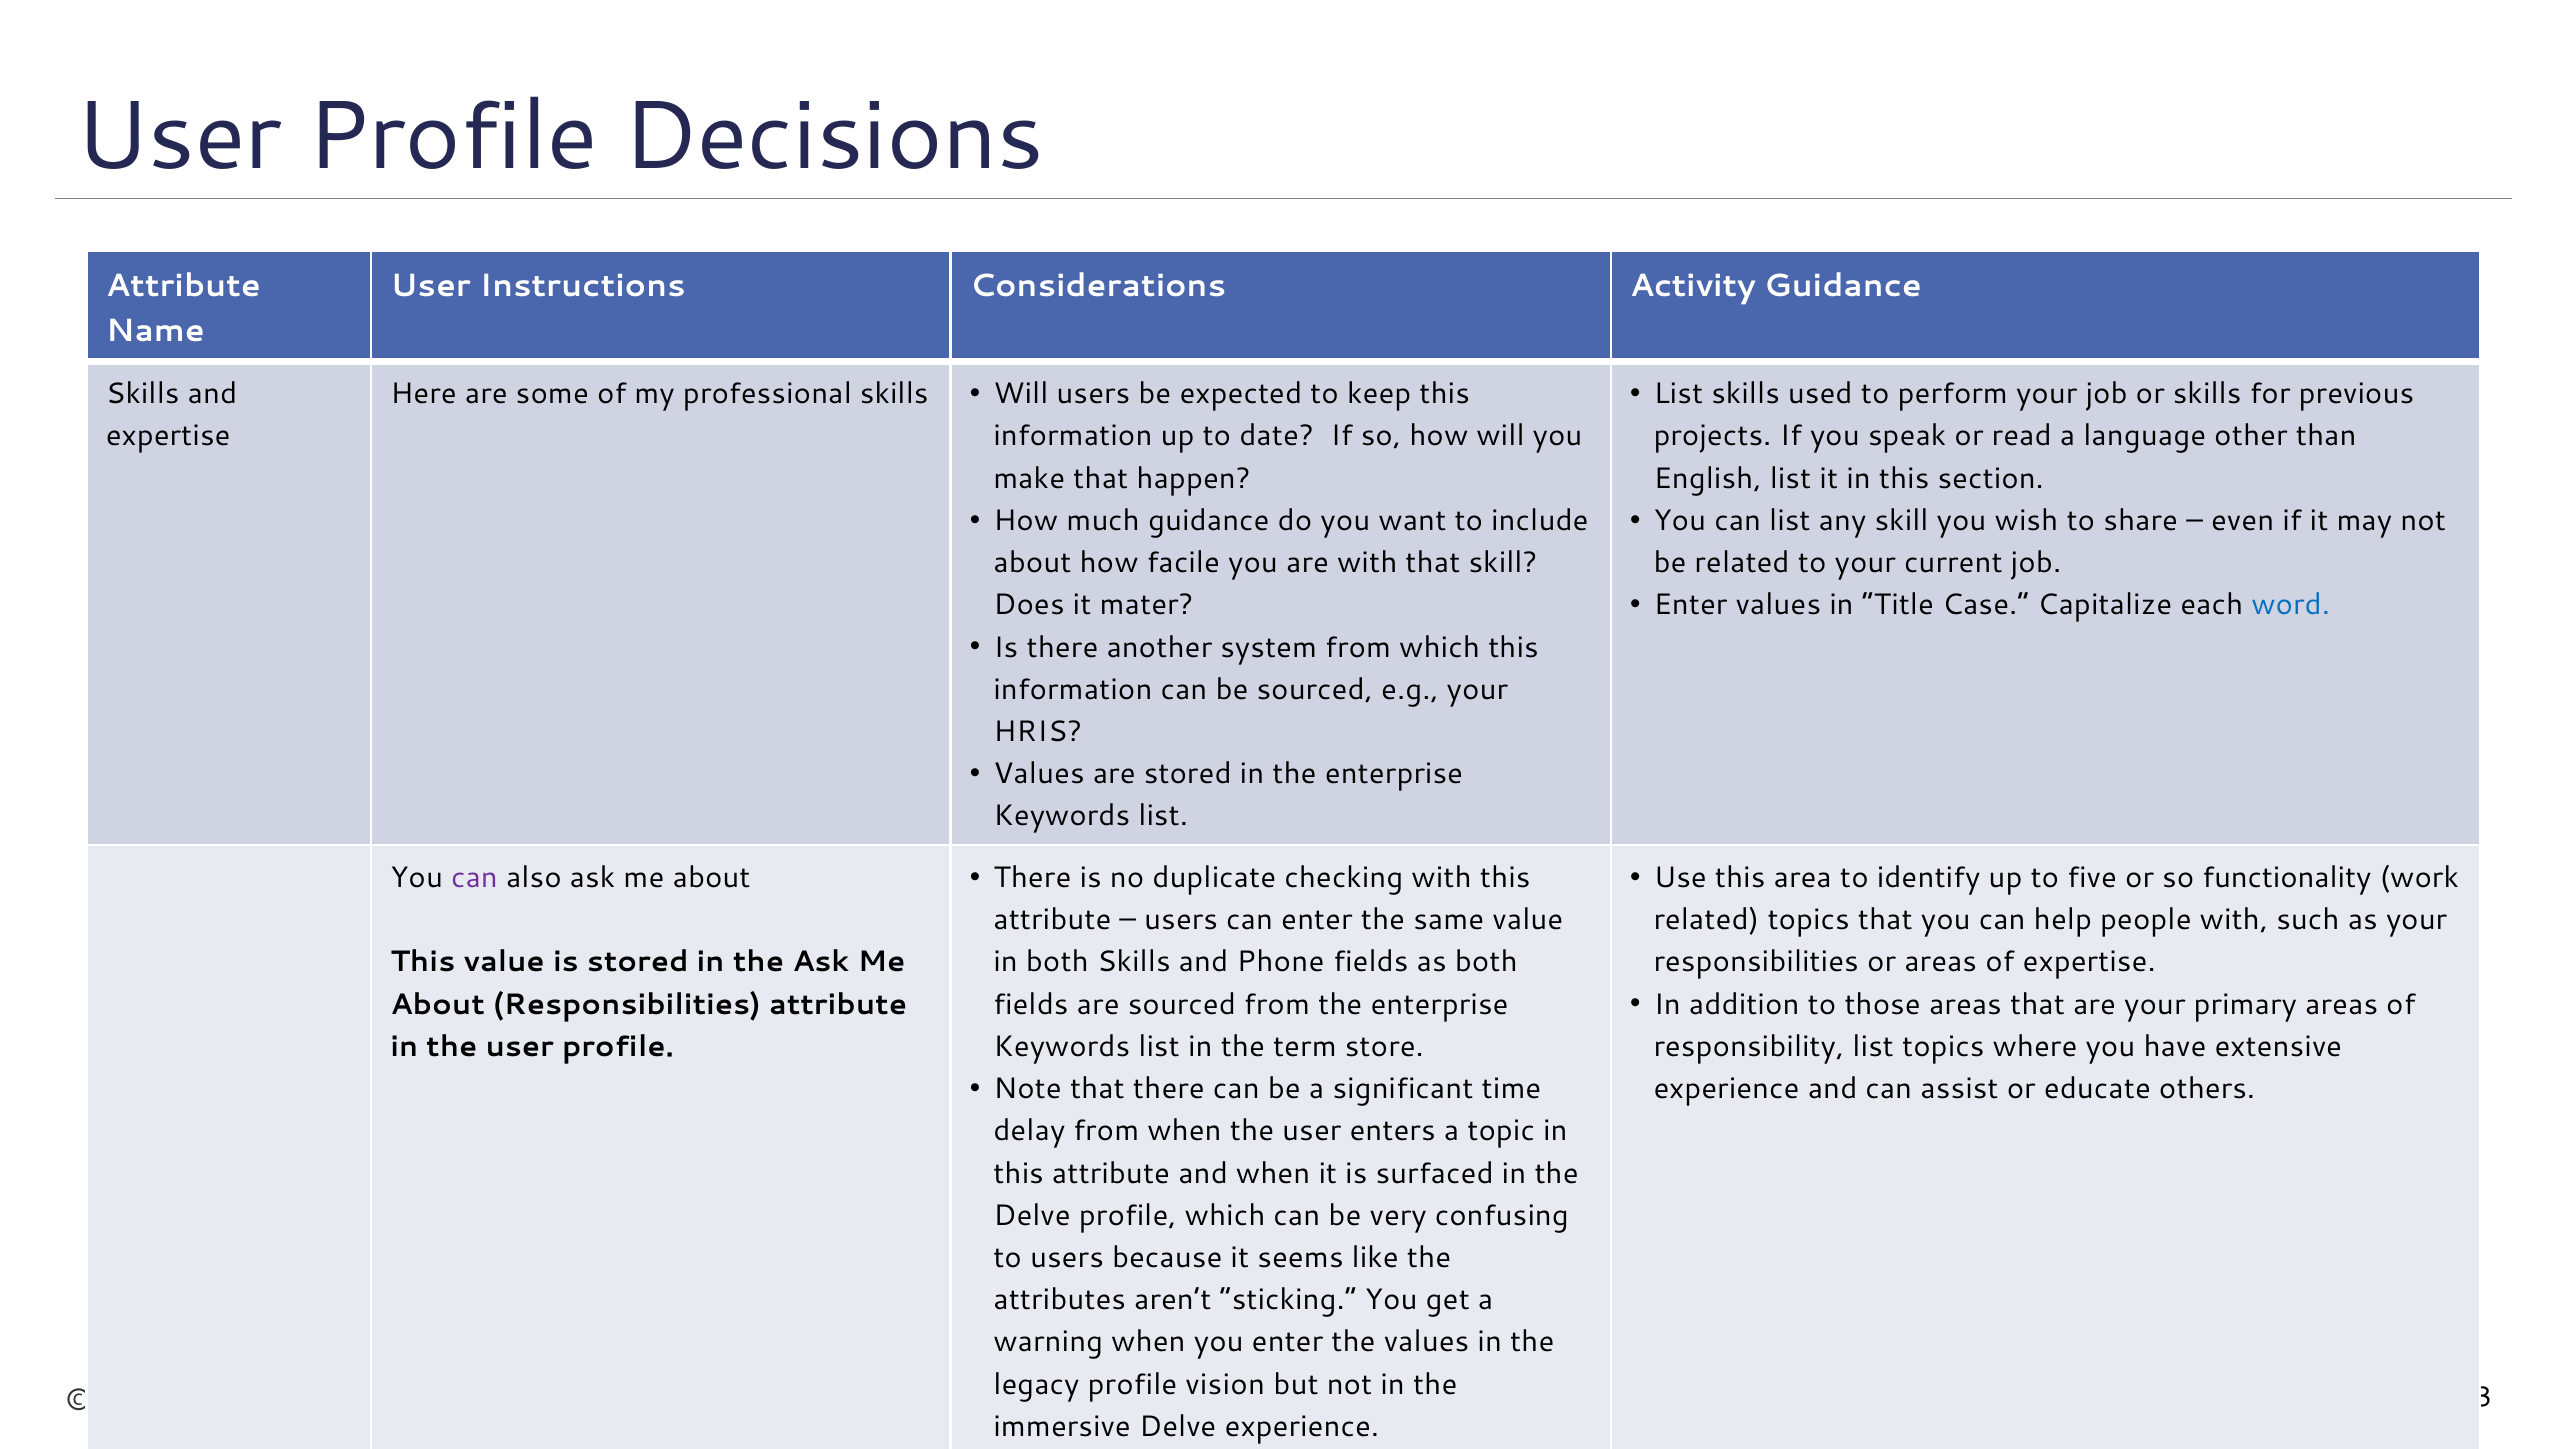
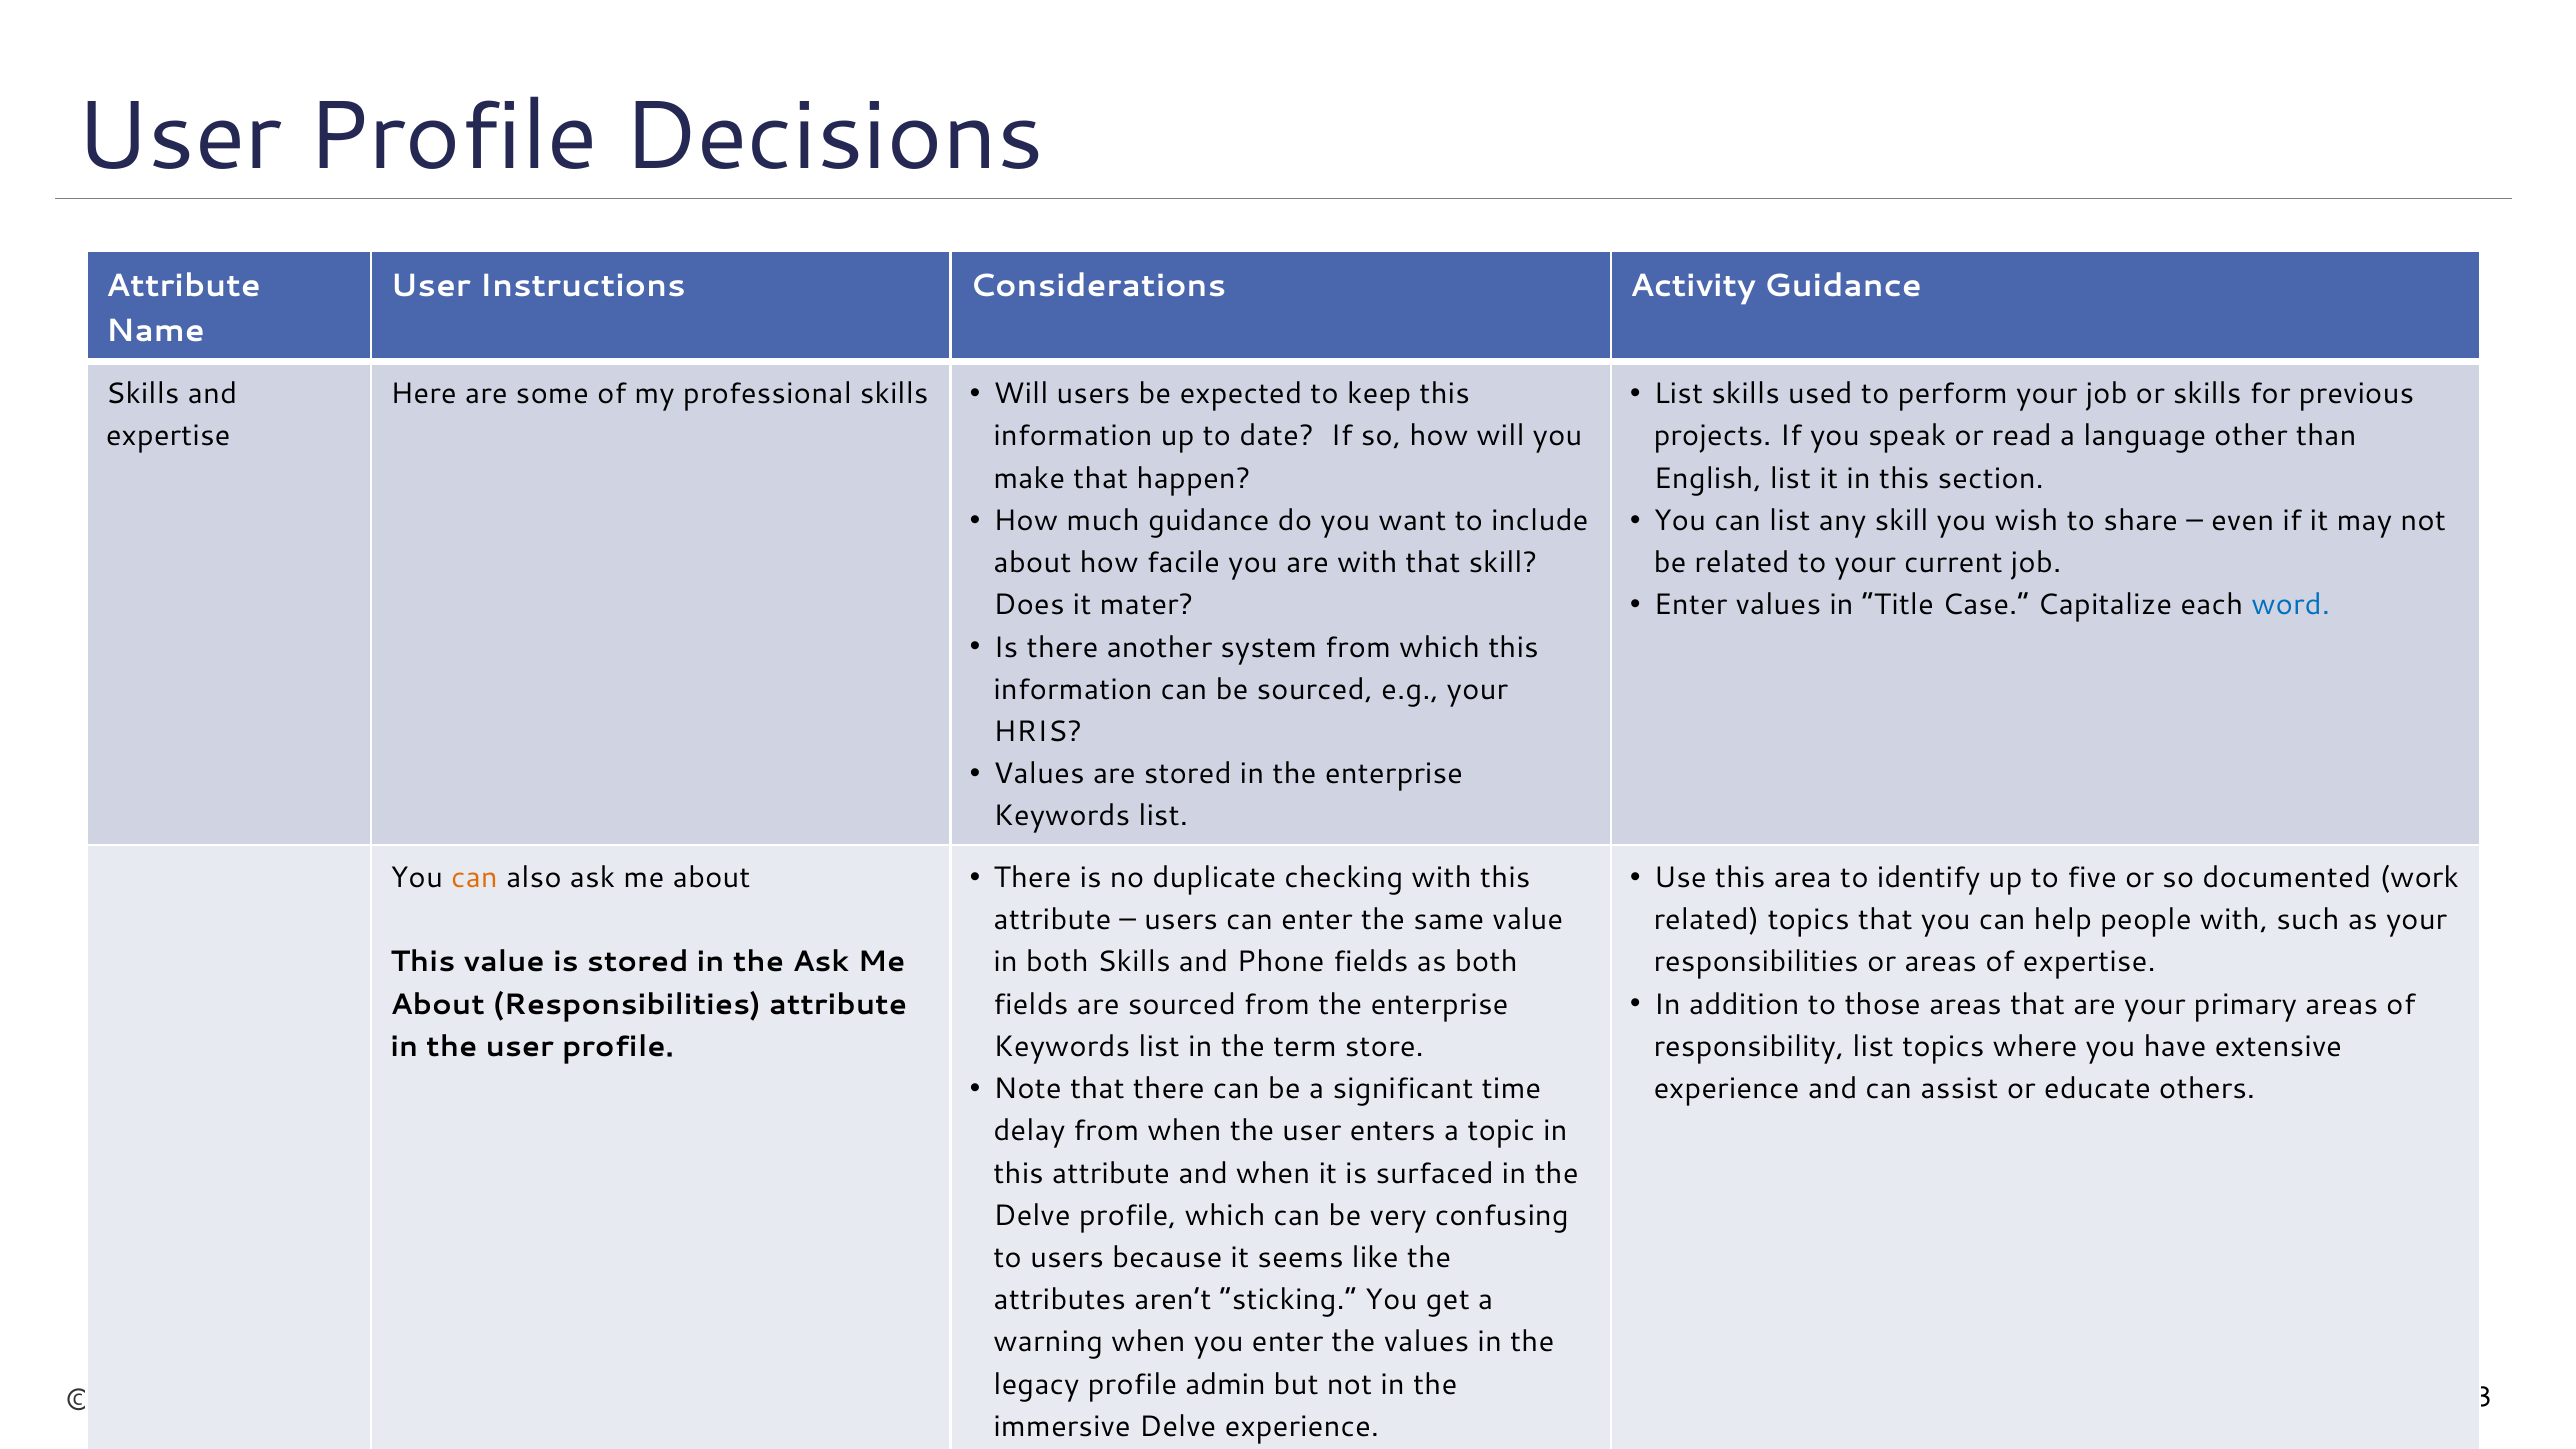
functionality: functionality -> documented (2287, 878)
can colour: purple -> orange (475, 878)
vision: vision -> admin (1225, 1384)
